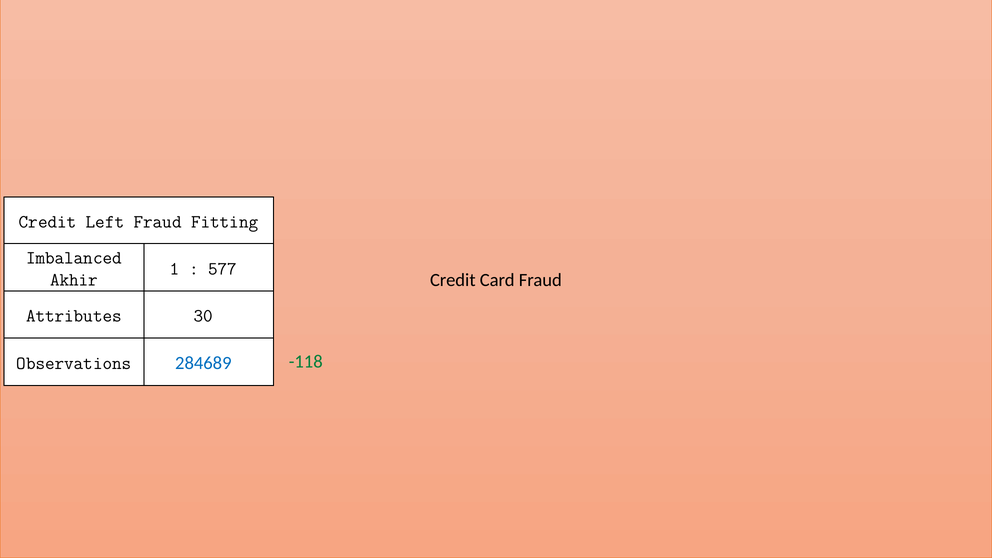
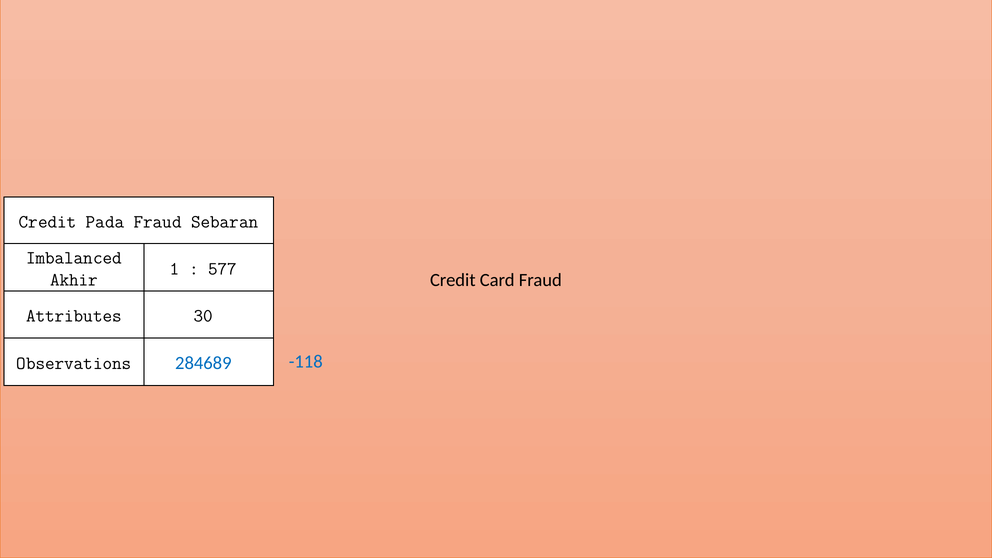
Left: Left -> Pada (105, 222)
Fitting: Fitting -> Sebaran (225, 222)
-118 colour: green -> blue (306, 361)
